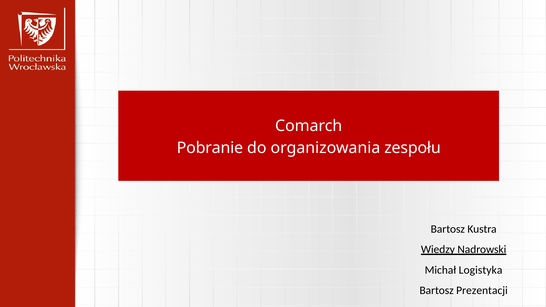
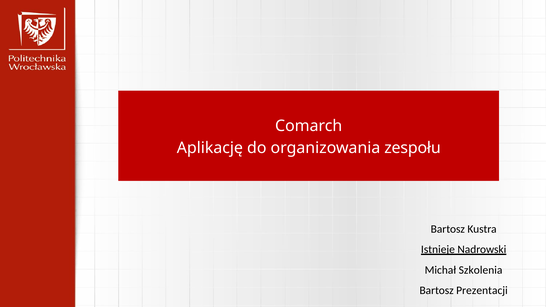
Pobranie: Pobranie -> Aplikację (210, 148)
Wiedzy: Wiedzy -> Istnieje (438, 250)
Logistyka: Logistyka -> Szkolenia (481, 270)
